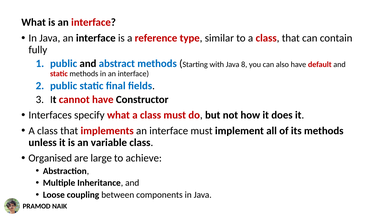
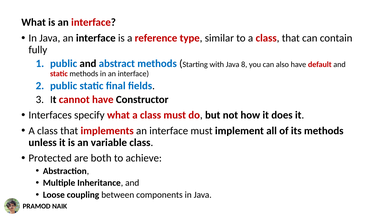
Organised: Organised -> Protected (50, 158)
large: large -> both (101, 158)
